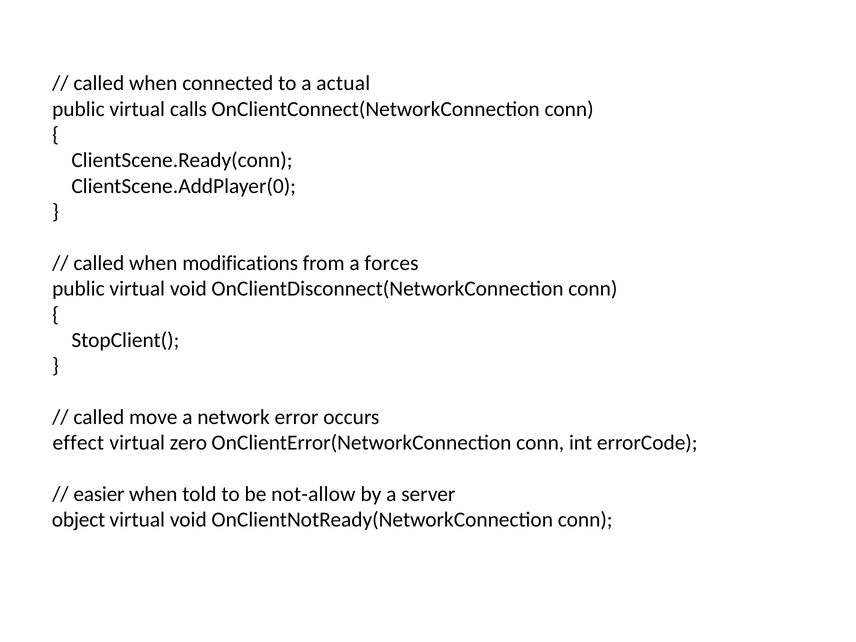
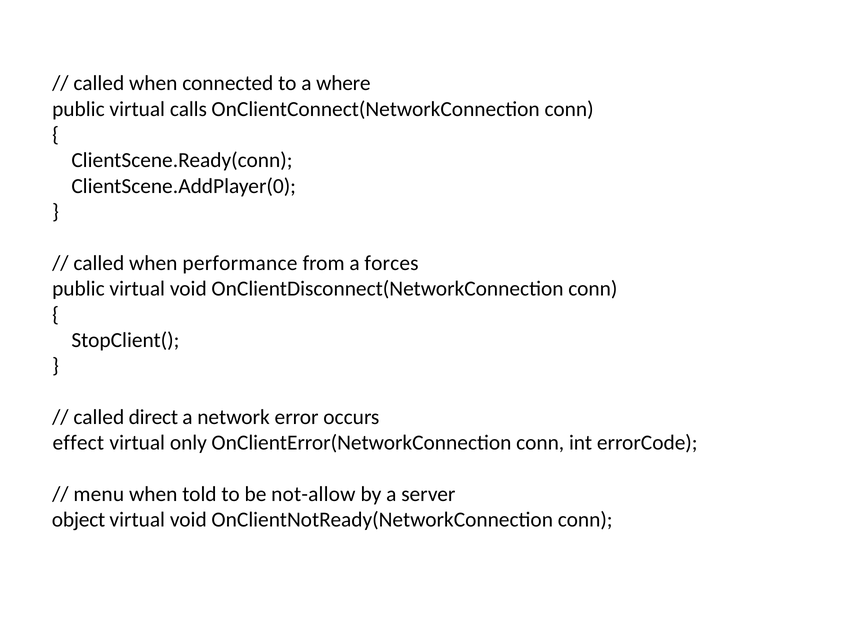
actual: actual -> where (343, 83)
modifications: modifications -> performance (240, 263)
move: move -> direct (153, 417)
zero: zero -> only (188, 443)
easier: easier -> menu (99, 494)
